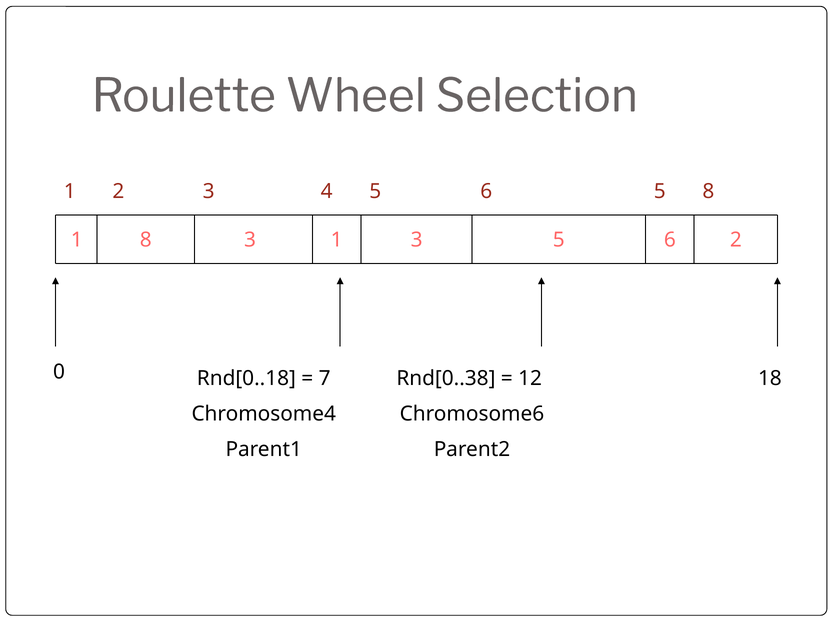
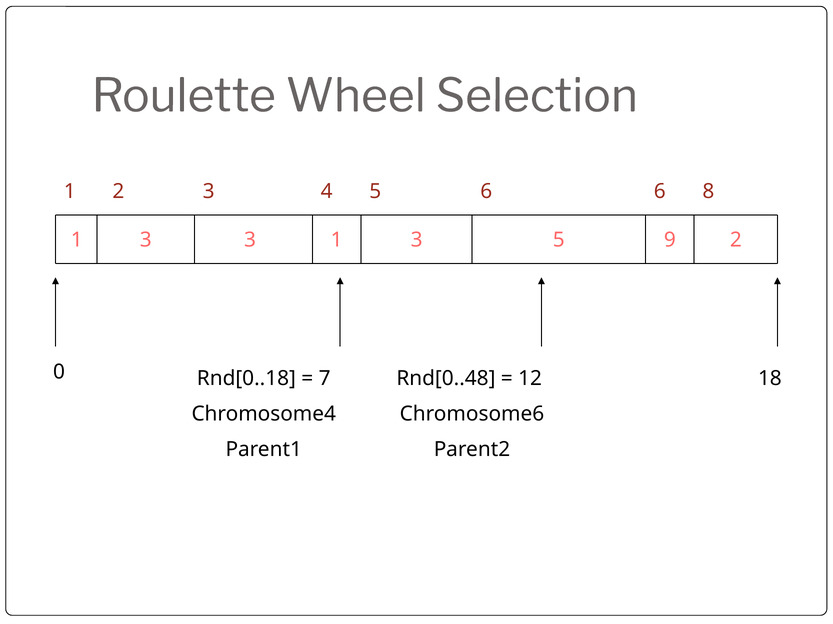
6 5: 5 -> 6 (660, 192)
8: 8 -> 3 (146, 240)
3 5 6: 6 -> 9 (670, 240)
Rnd[0..38: Rnd[0..38 -> Rnd[0..48 (446, 379)
